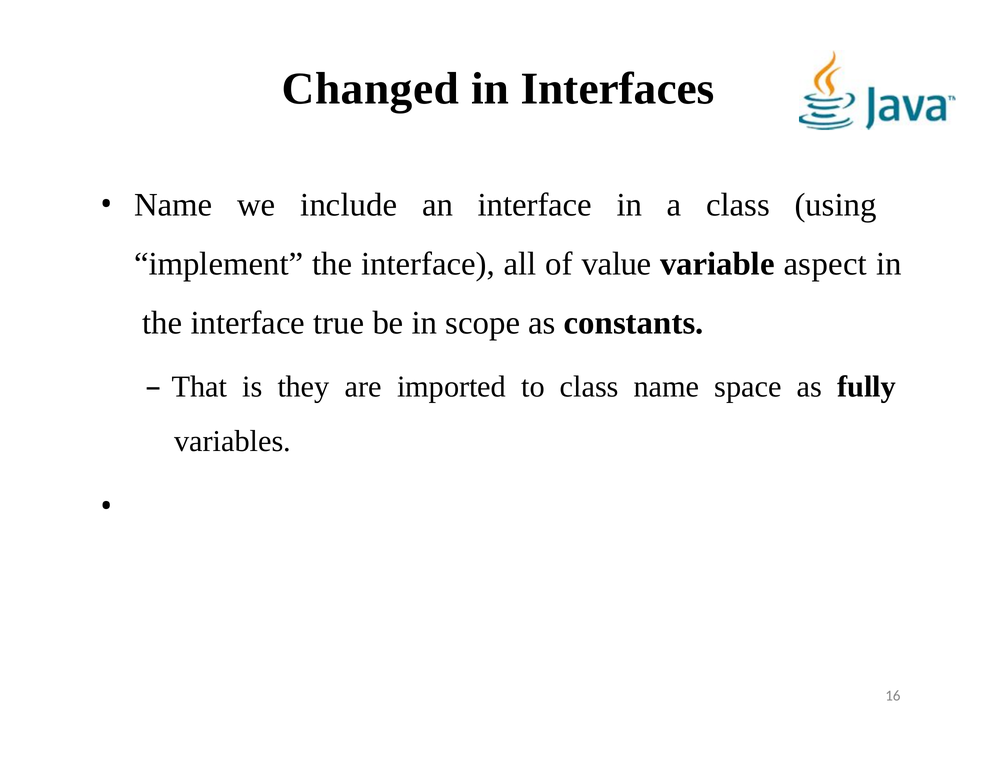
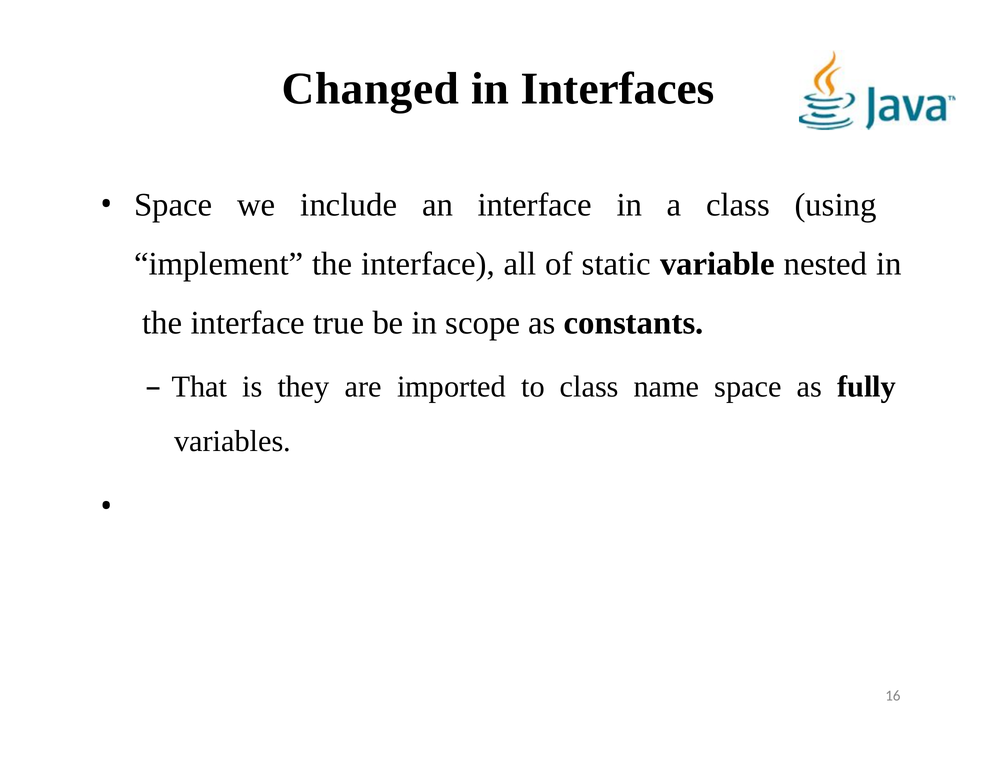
Name: Name -> Space (173, 205)
value: value -> static (616, 264)
aspect: aspect -> nested (825, 264)
